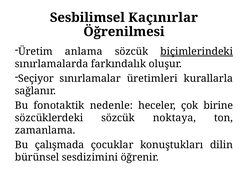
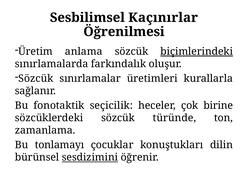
Seçiyor: Seçiyor -> Sözcük (36, 79)
nedenle: nedenle -> seçicilik (111, 106)
noktaya: noktaya -> türünde (174, 118)
çalışmada: çalışmada -> tonlamayı (60, 145)
sesdizimini underline: none -> present (90, 157)
